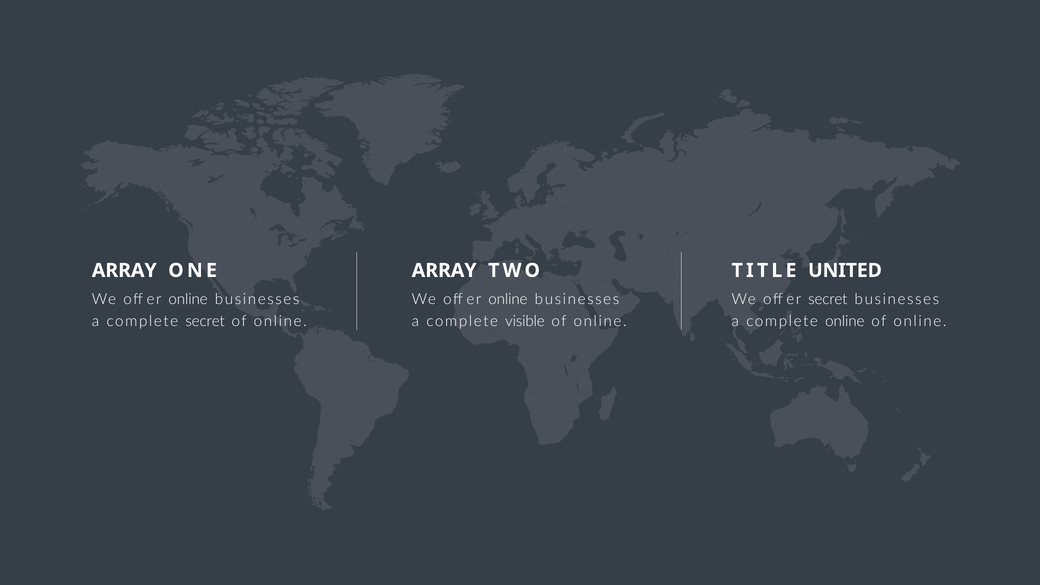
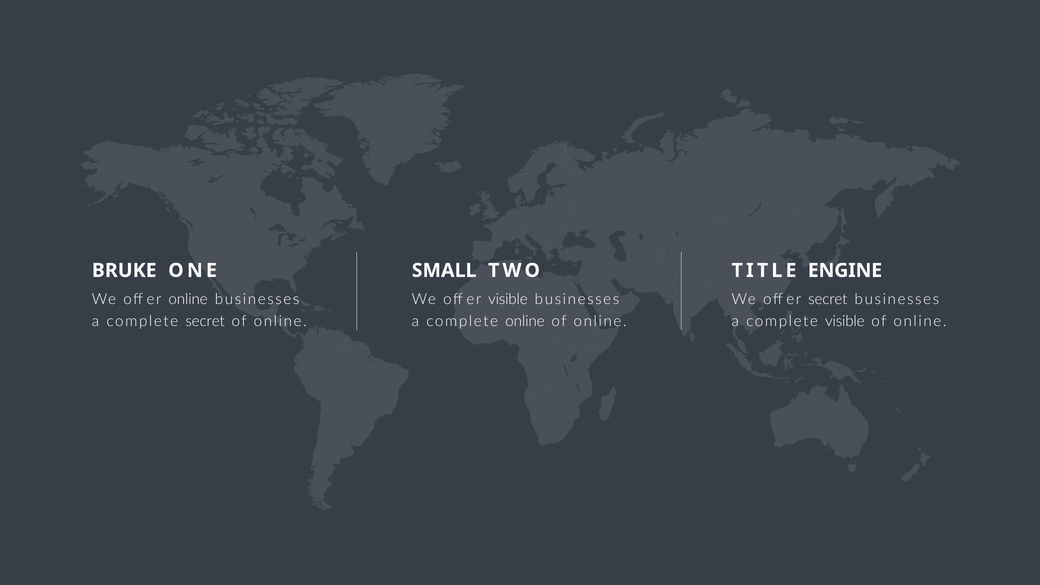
ARRAY: ARRAY -> BRUKE (124, 271)
ARRAY: ARRAY -> SMALL (444, 271)
UNITED: UNITED -> ENGINE (845, 271)
online: online -> visible (508, 299)
complete visible: visible -> online (525, 321)
complete online: online -> visible (845, 321)
